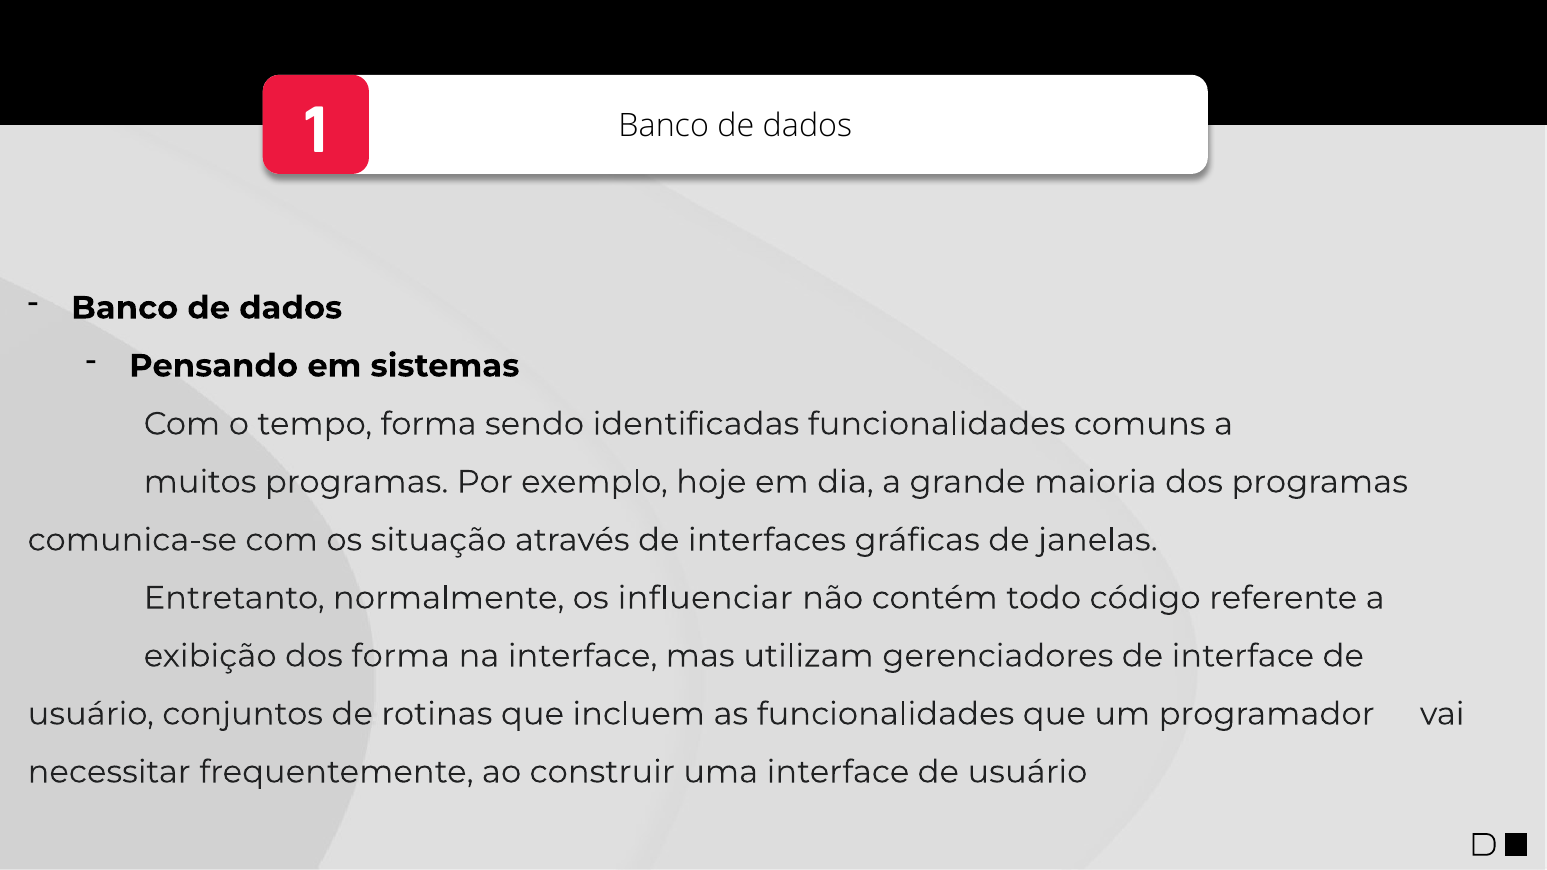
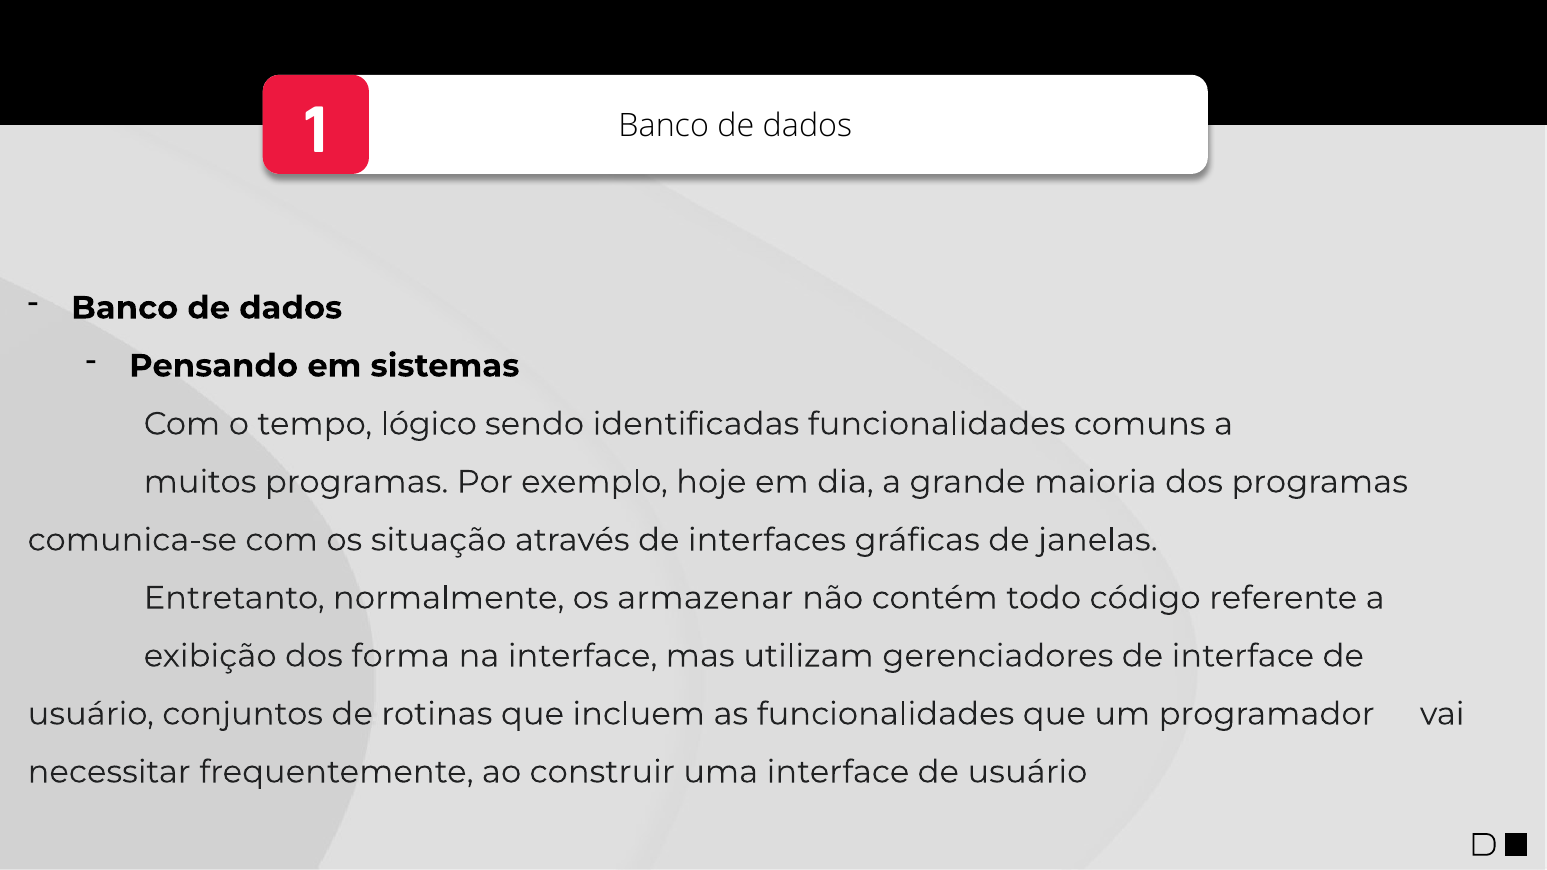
tempo forma: forma -> lógico (429, 424)
influenciar: influenciar -> armazenar (705, 598)
